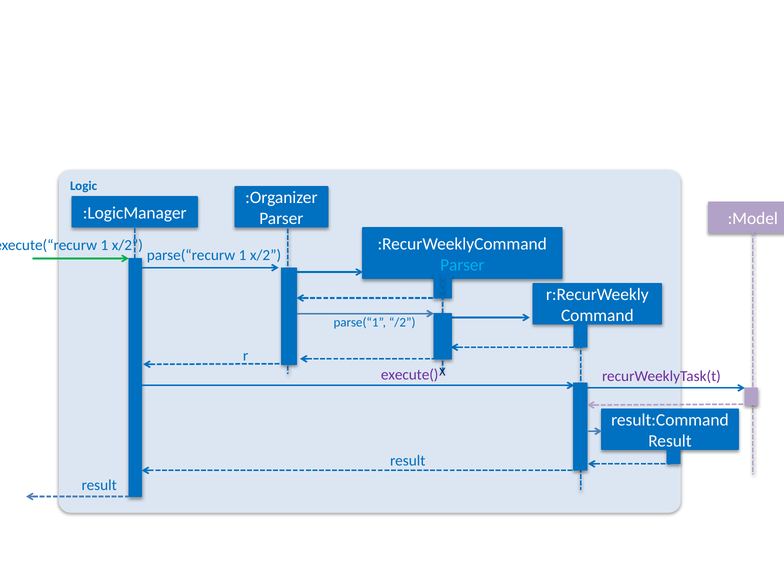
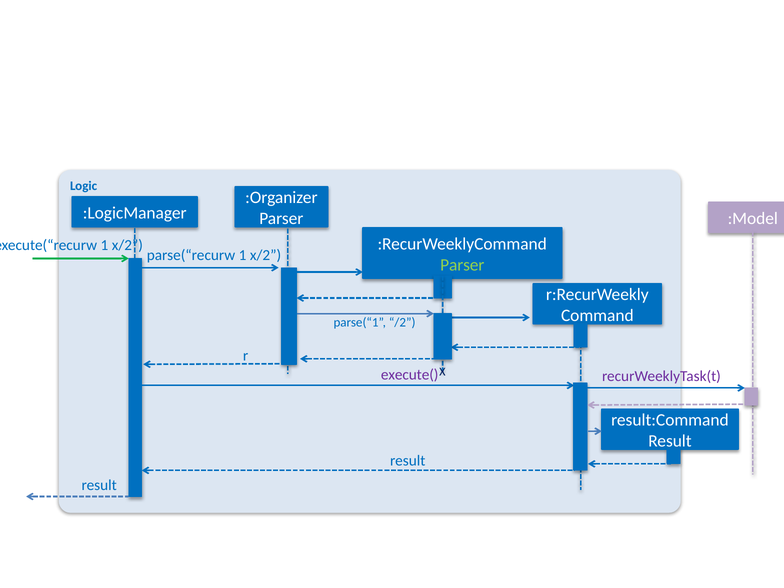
Parser colour: light blue -> light green (462, 265)
